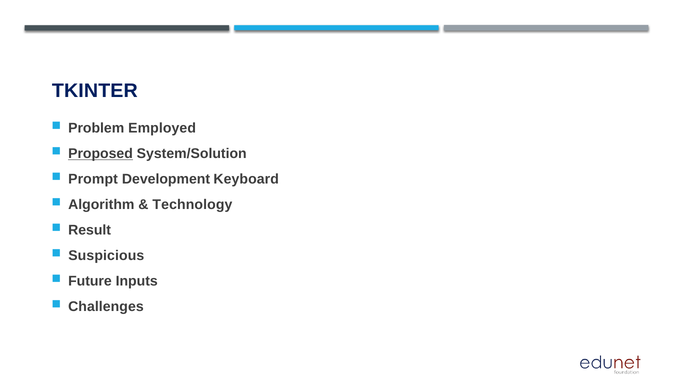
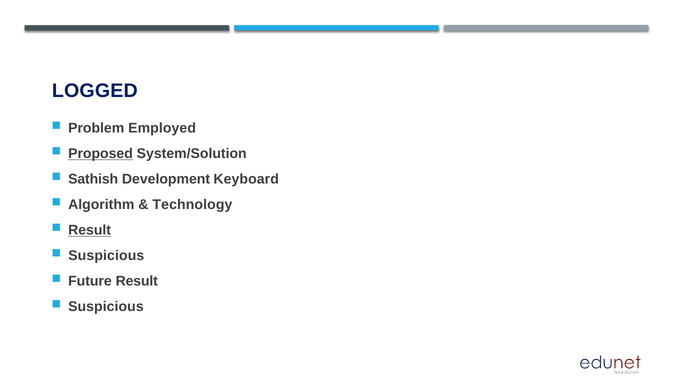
TKINTER: TKINTER -> LOGGED (95, 91)
Prompt: Prompt -> Sathish (93, 180)
Result underline: none -> present (90, 231)
Future Inputs: Inputs -> Result (137, 282)
Challenges: Challenges -> Suspicious (106, 307)
